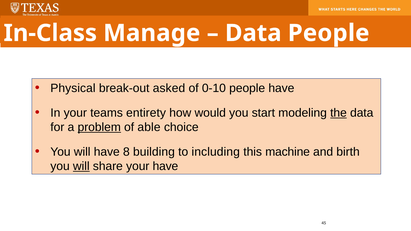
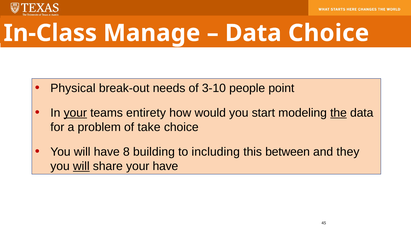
Data People: People -> Choice (329, 33)
asked: asked -> needs (169, 88)
0-10: 0-10 -> 3-10 (214, 88)
people have: have -> point (281, 88)
your underline: none -> present (75, 113)
problem underline: present -> none (99, 127)
able: able -> take (149, 127)
machine: machine -> between (288, 152)
birth: birth -> they (348, 152)
